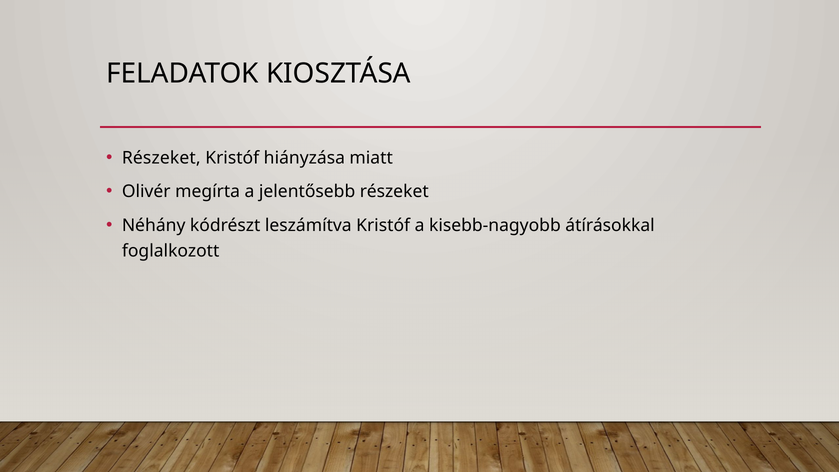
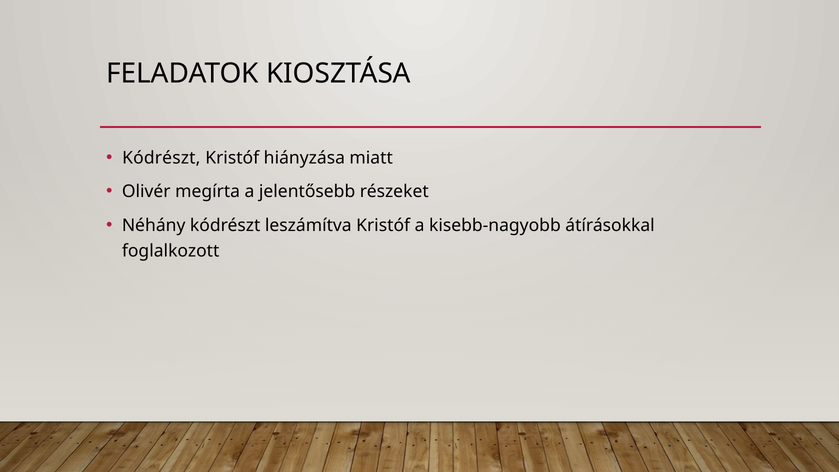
Részeket: Részeket -> Kódrészt (161, 158)
